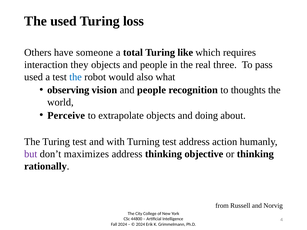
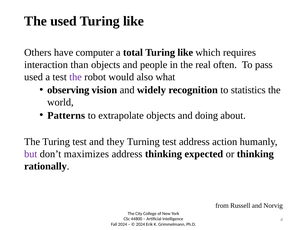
loss: loss -> like (133, 21)
someone: someone -> computer (95, 52)
they: they -> than (79, 65)
three: three -> often (225, 65)
the colour: blue -> purple (76, 77)
vision and people: people -> widely (151, 90)
thoughts: thoughts -> statistics (248, 90)
Perceive: Perceive -> Patterns (66, 116)
with: with -> they (116, 142)
objective: objective -> expected (204, 154)
